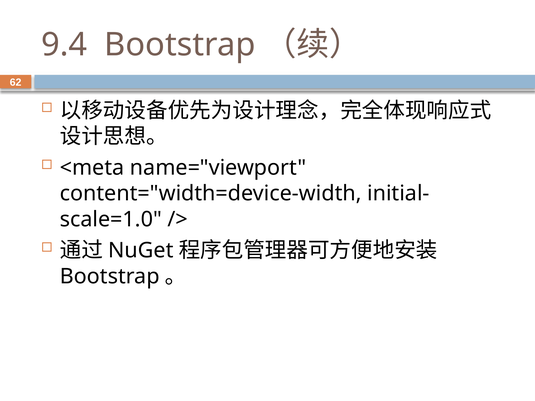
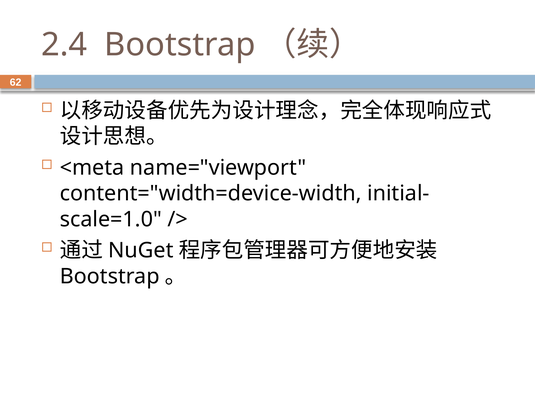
9.4: 9.4 -> 2.4 (64, 45)
